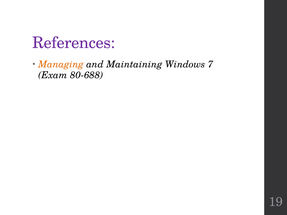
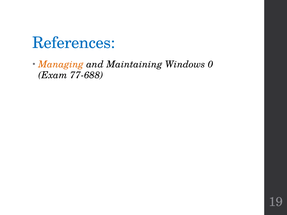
References colour: purple -> blue (74, 43)
7: 7 -> 0 (211, 64)
80-688: 80-688 -> 77-688 (87, 75)
